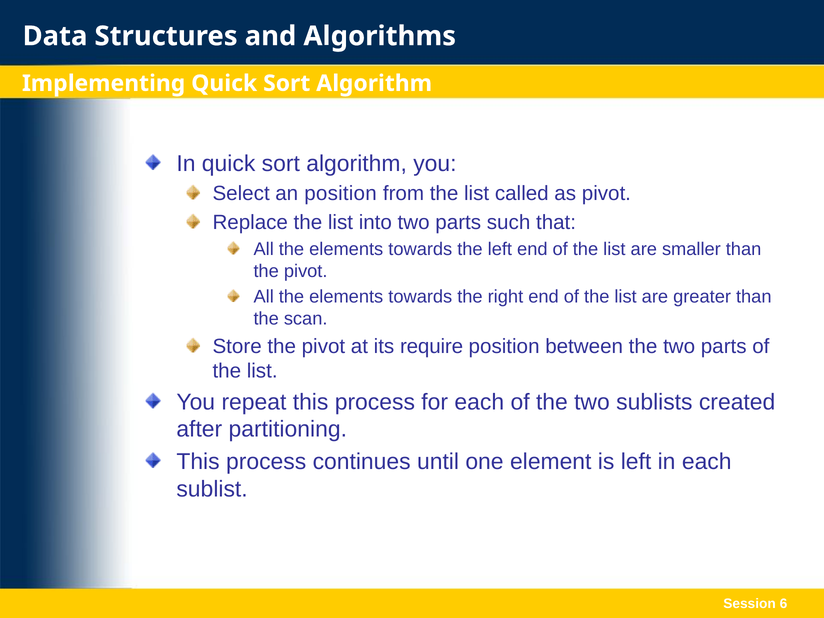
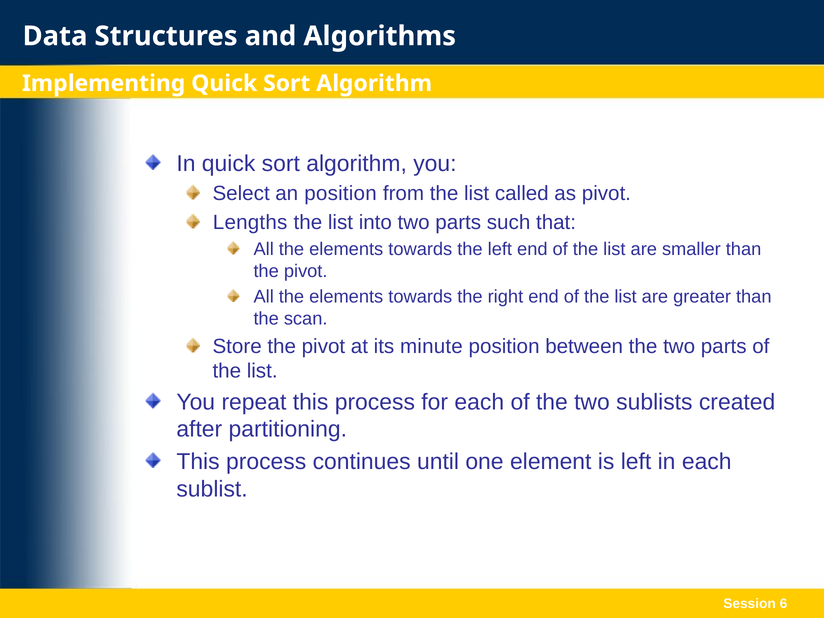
Replace: Replace -> Lengths (250, 222)
require: require -> minute (431, 346)
